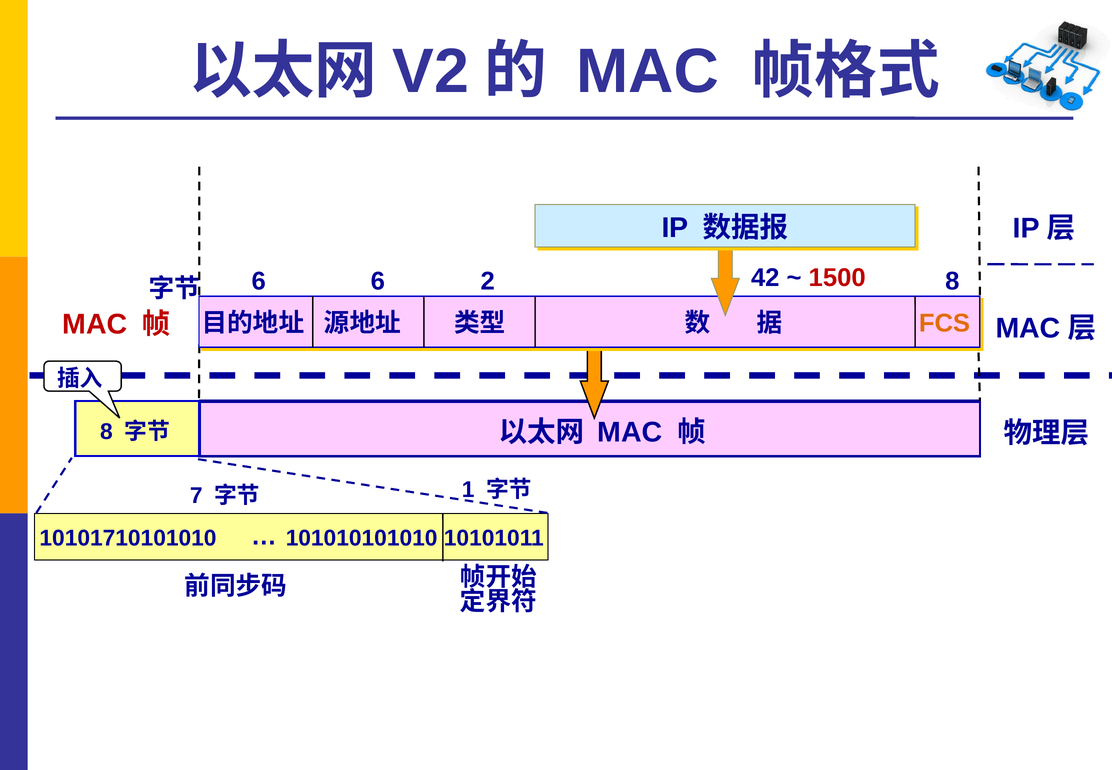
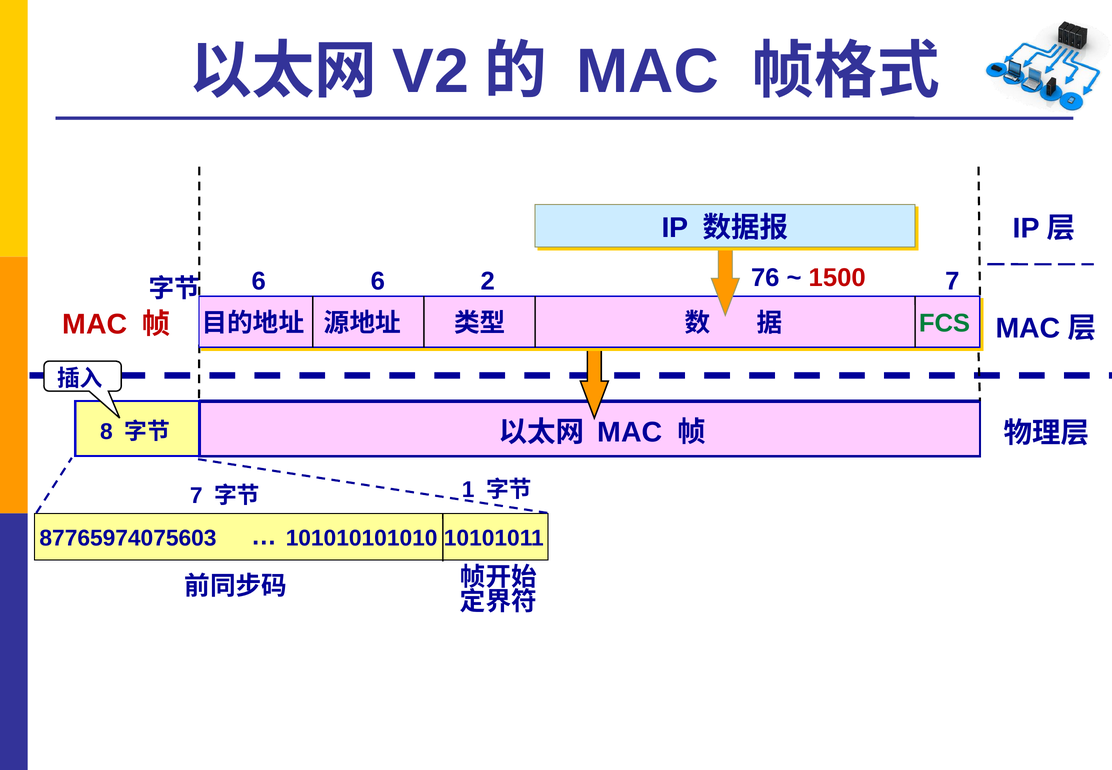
2 8: 8 -> 7 (952, 281)
42: 42 -> 76 (765, 278)
FCS colour: orange -> green (944, 323)
10101710101010: 10101710101010 -> 87765974075603 (128, 538)
